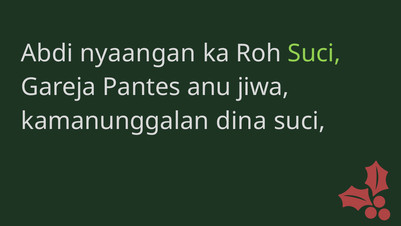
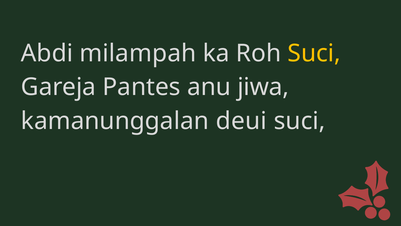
nyaangan: nyaangan -> milampah (138, 53)
Suci colour: light green -> yellow (314, 53)
dina: dina -> deui (241, 121)
